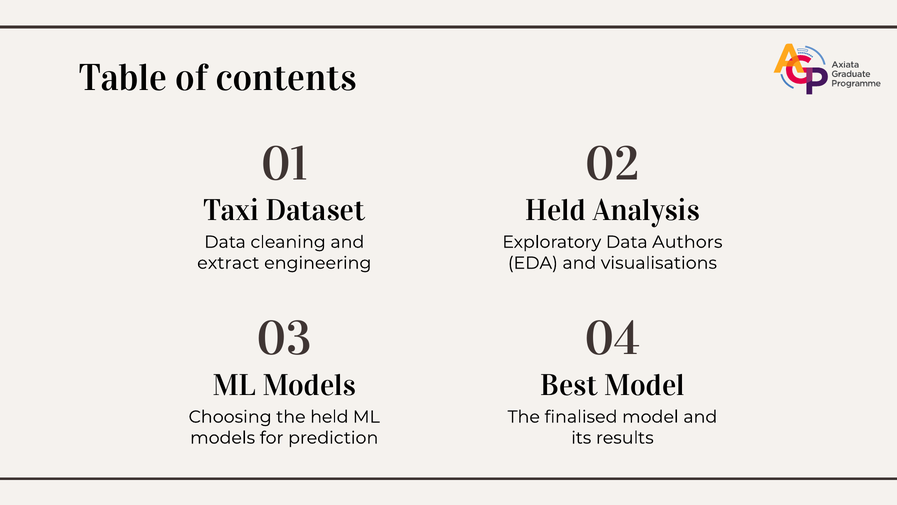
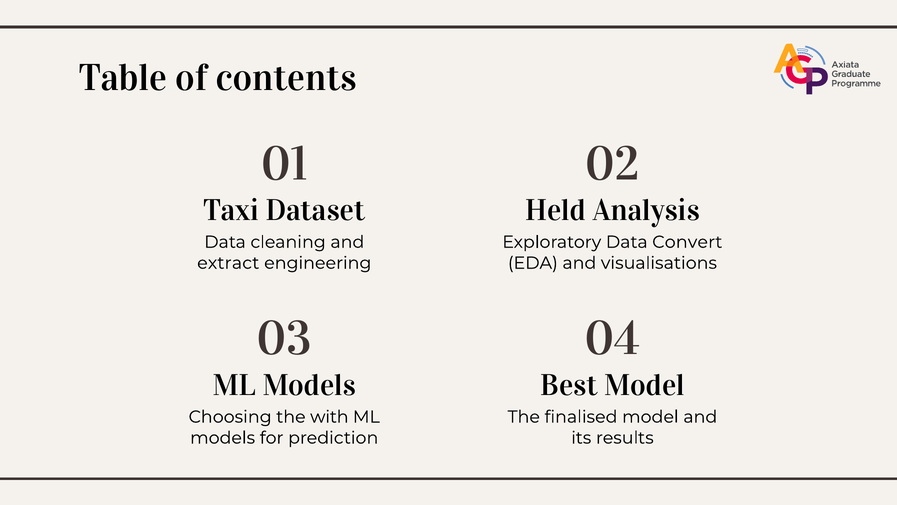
Authors: Authors -> Convert (687, 242)
the held: held -> with (329, 417)
